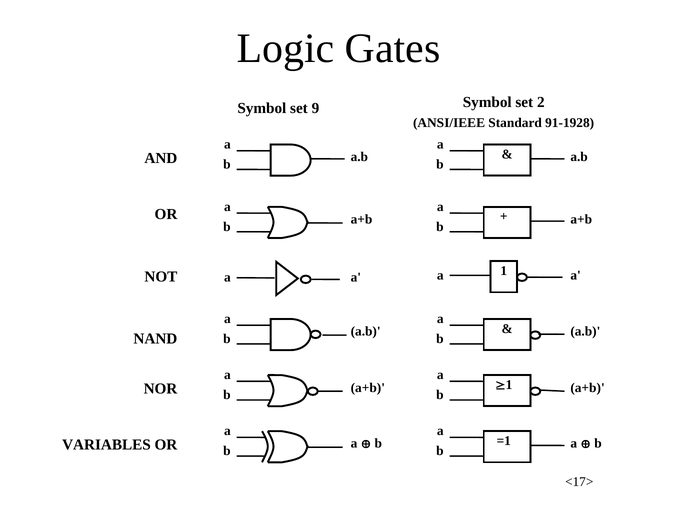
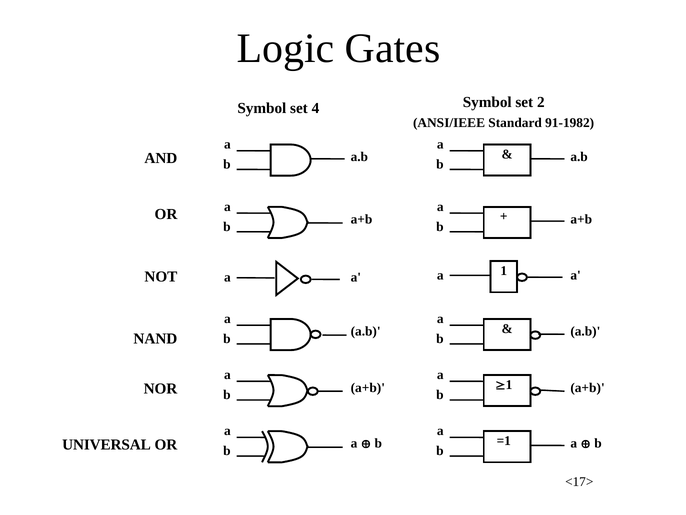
9: 9 -> 4 (315, 108)
91-1928: 91-1928 -> 91-1982 (570, 123)
VARIABLES: VARIABLES -> UNIVERSAL (106, 444)
